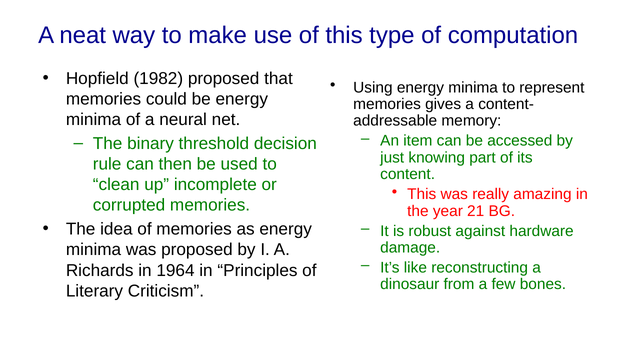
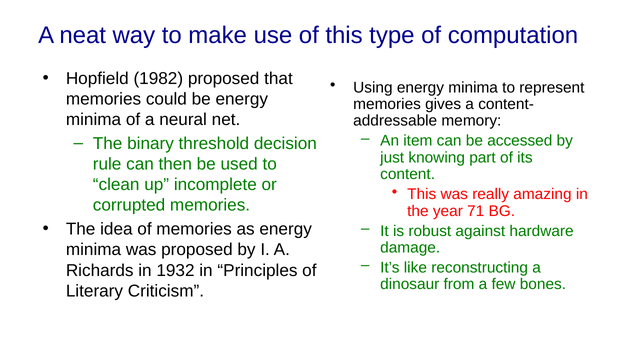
21: 21 -> 71 (476, 211)
1964: 1964 -> 1932 (175, 270)
